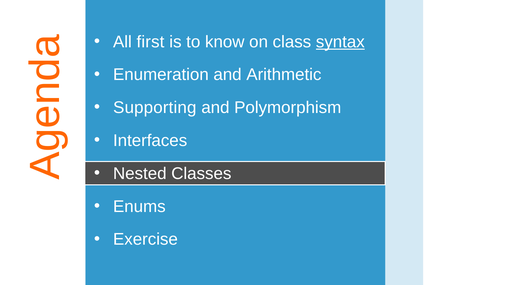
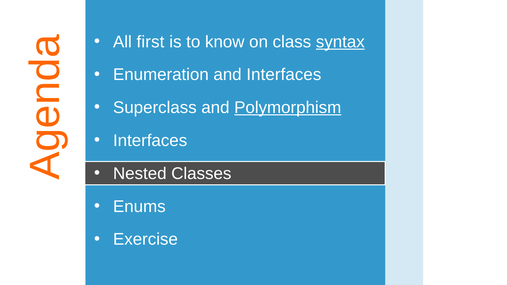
and Arithmetic: Arithmetic -> Interfaces (284, 75)
Supporting: Supporting -> Superclass (155, 108)
Polymorphism underline: none -> present (288, 108)
